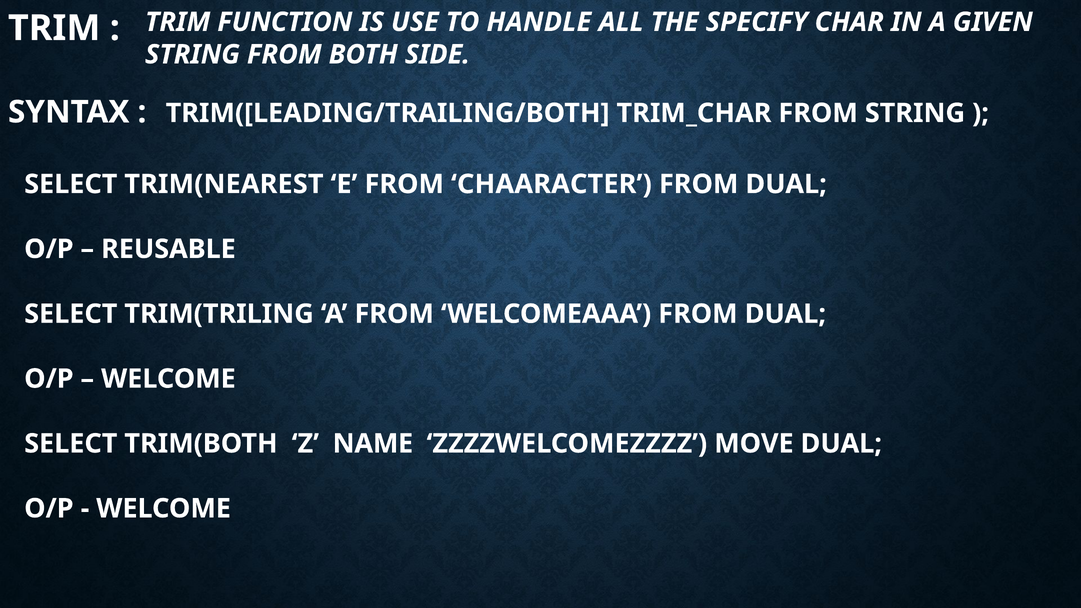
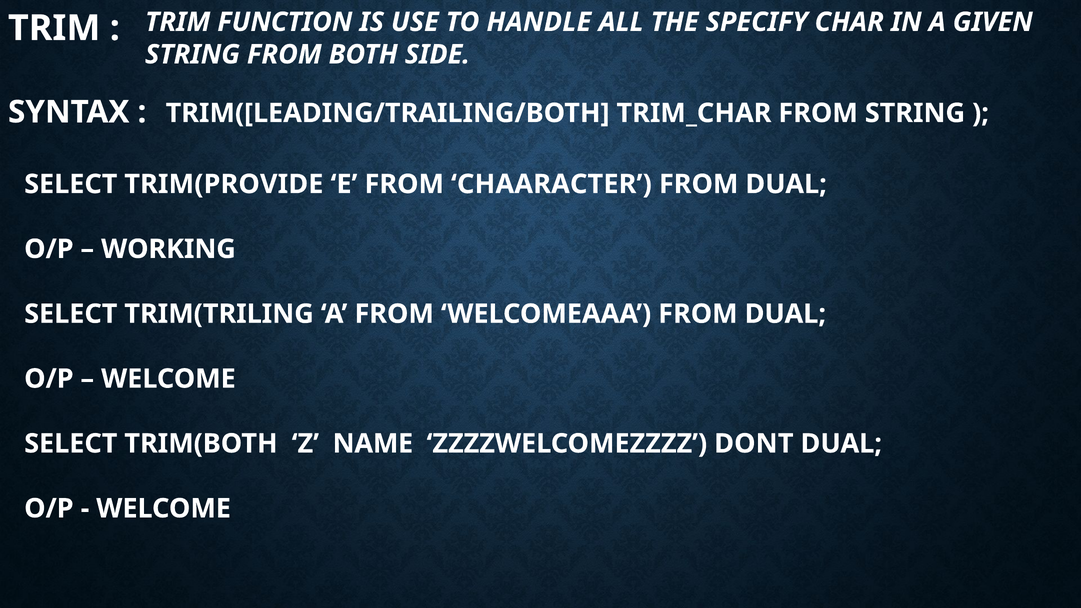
TRIM(NEAREST: TRIM(NEAREST -> TRIM(PROVIDE (224, 184)
REUSABLE: REUSABLE -> WORKING (168, 249)
MOVE: MOVE -> DONT (754, 444)
